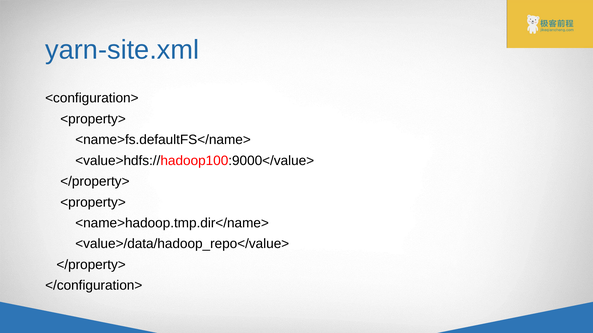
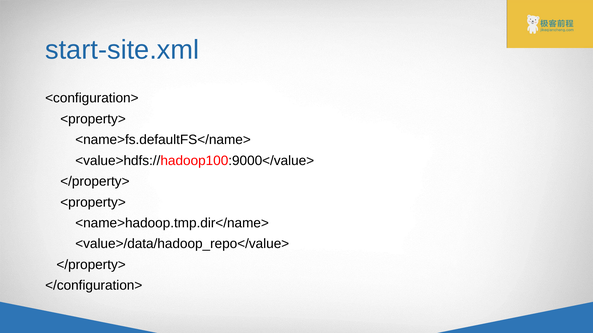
yarn-site.xml: yarn-site.xml -> start-site.xml (122, 50)
